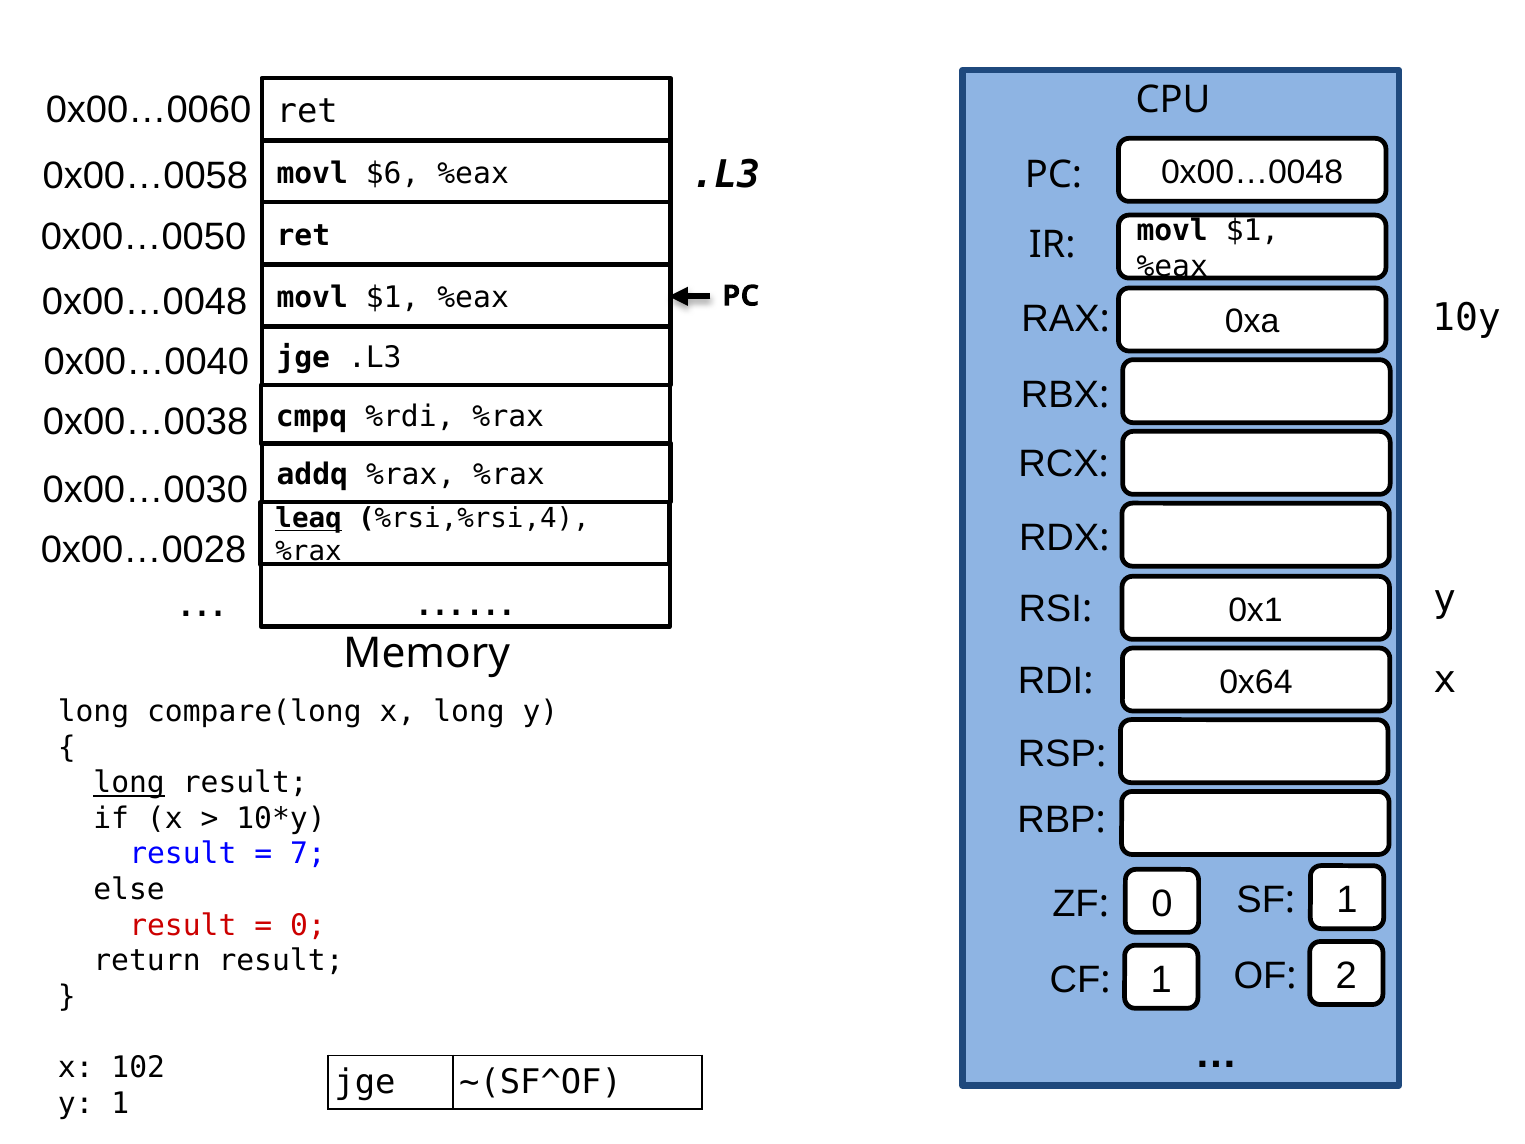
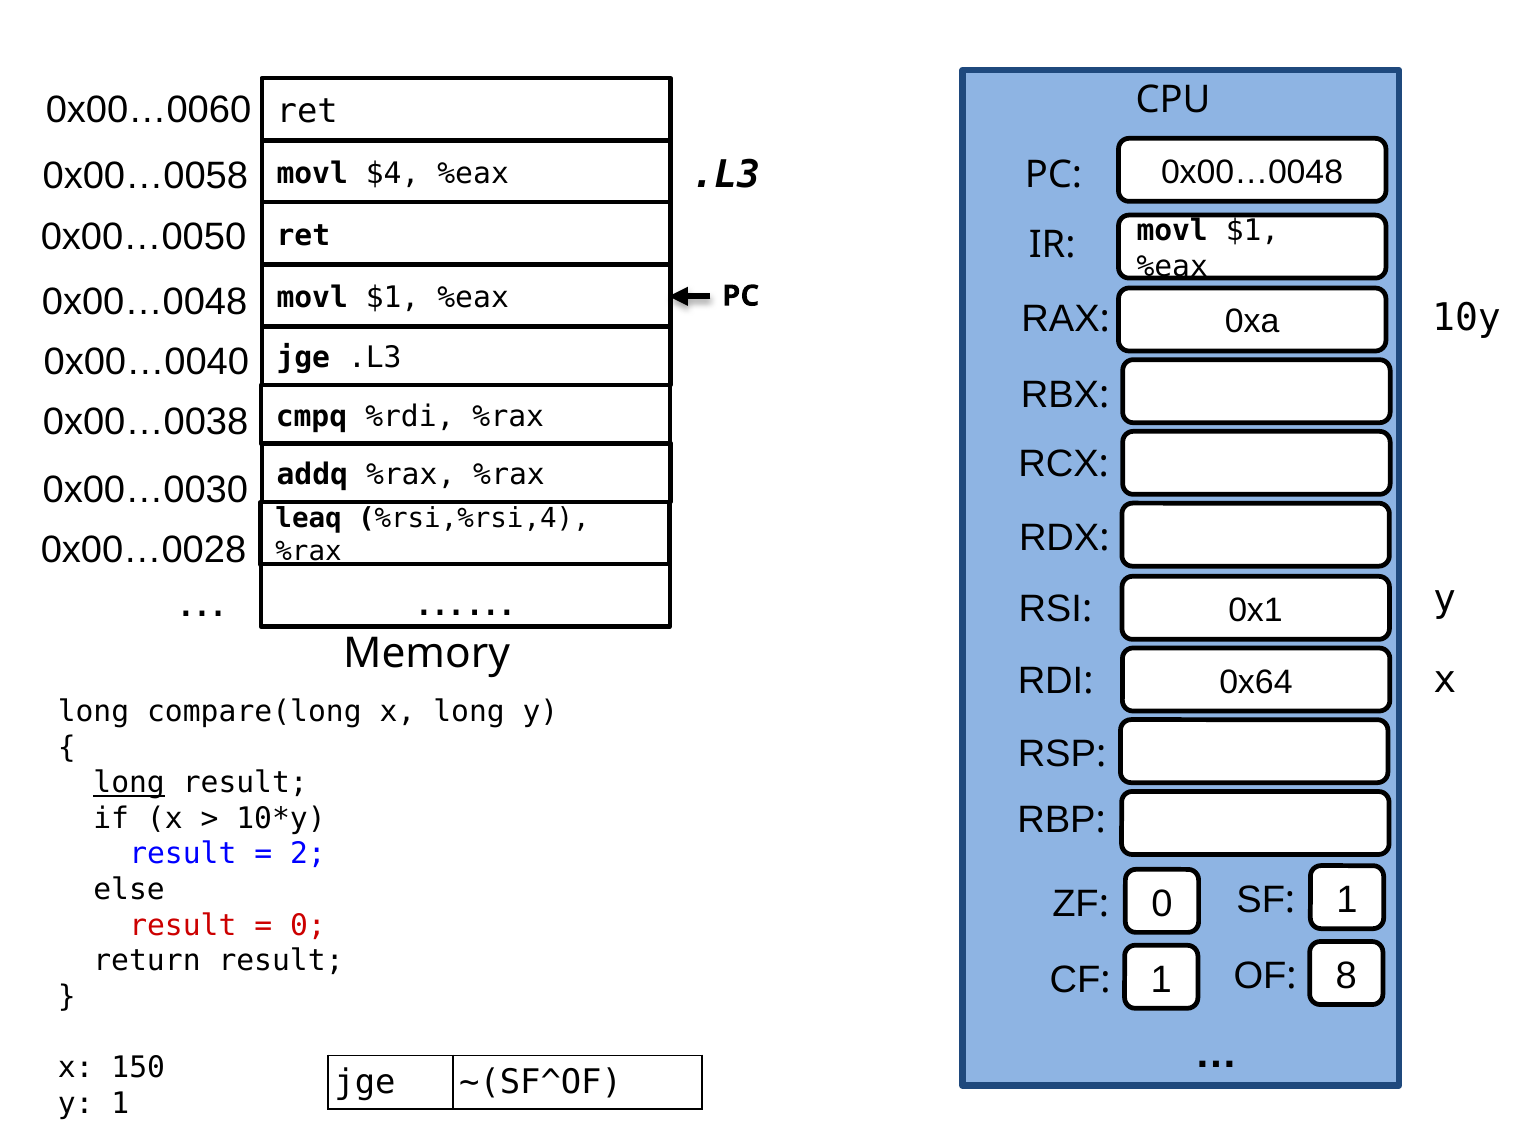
$6: $6 -> $4 (393, 173)
leaq underline: present -> none (309, 519)
7: 7 -> 2 (308, 854)
2: 2 -> 8 (1346, 975)
102: 102 -> 150 (138, 1068)
